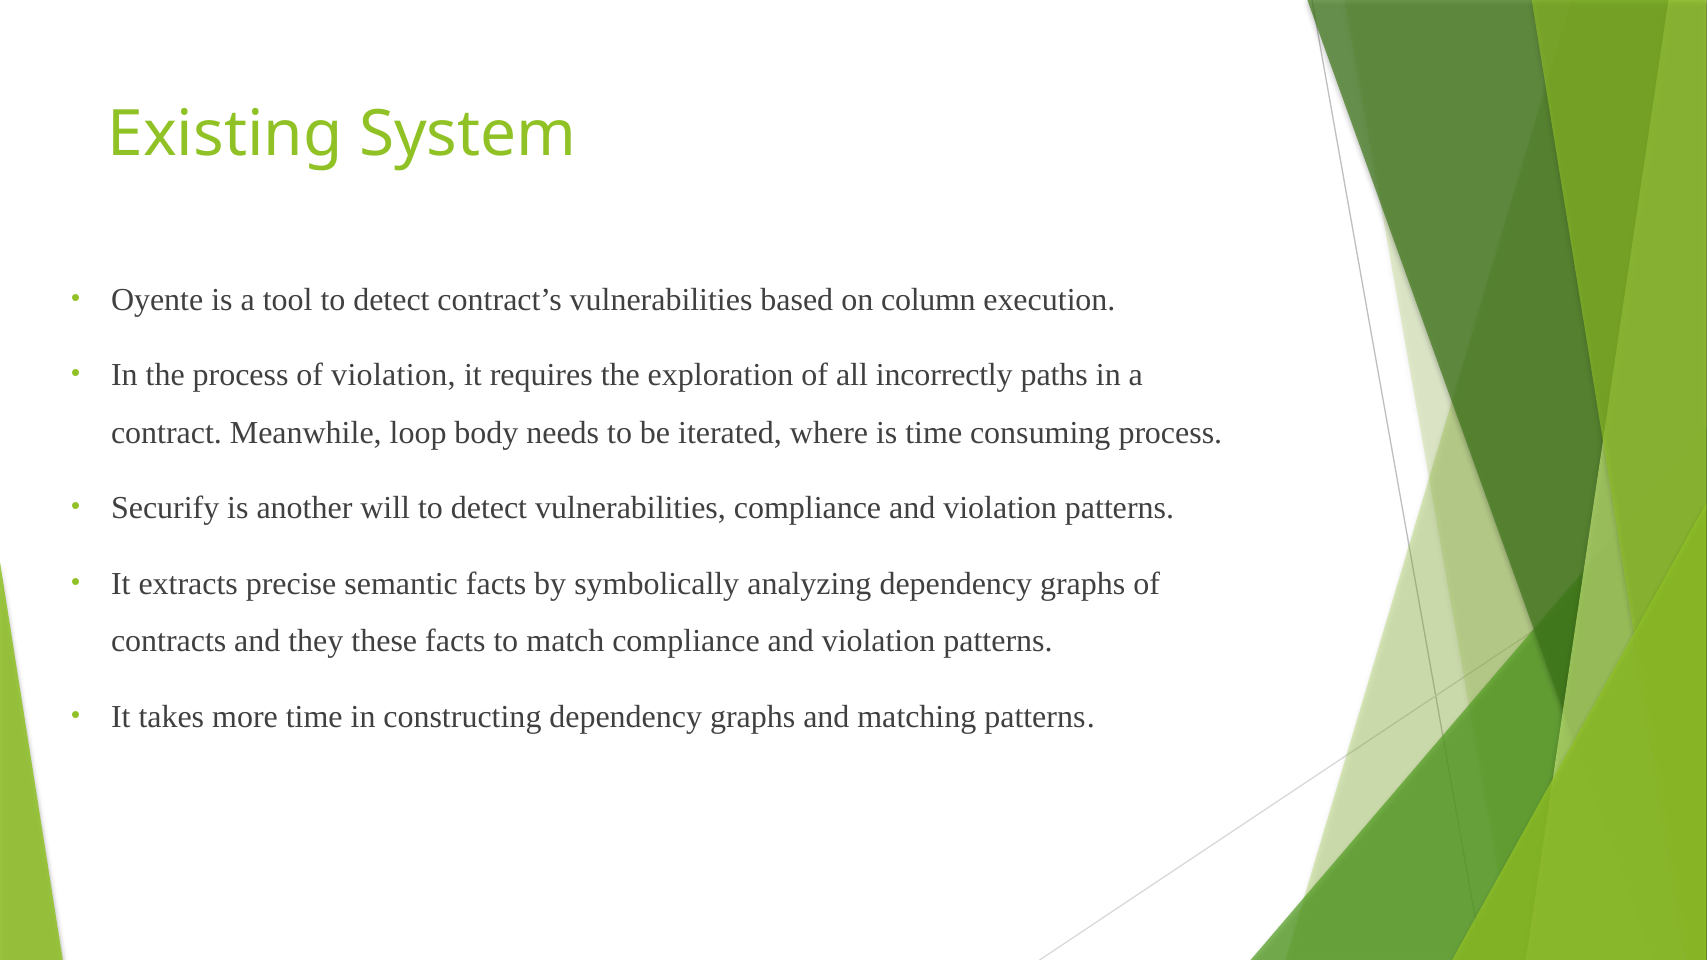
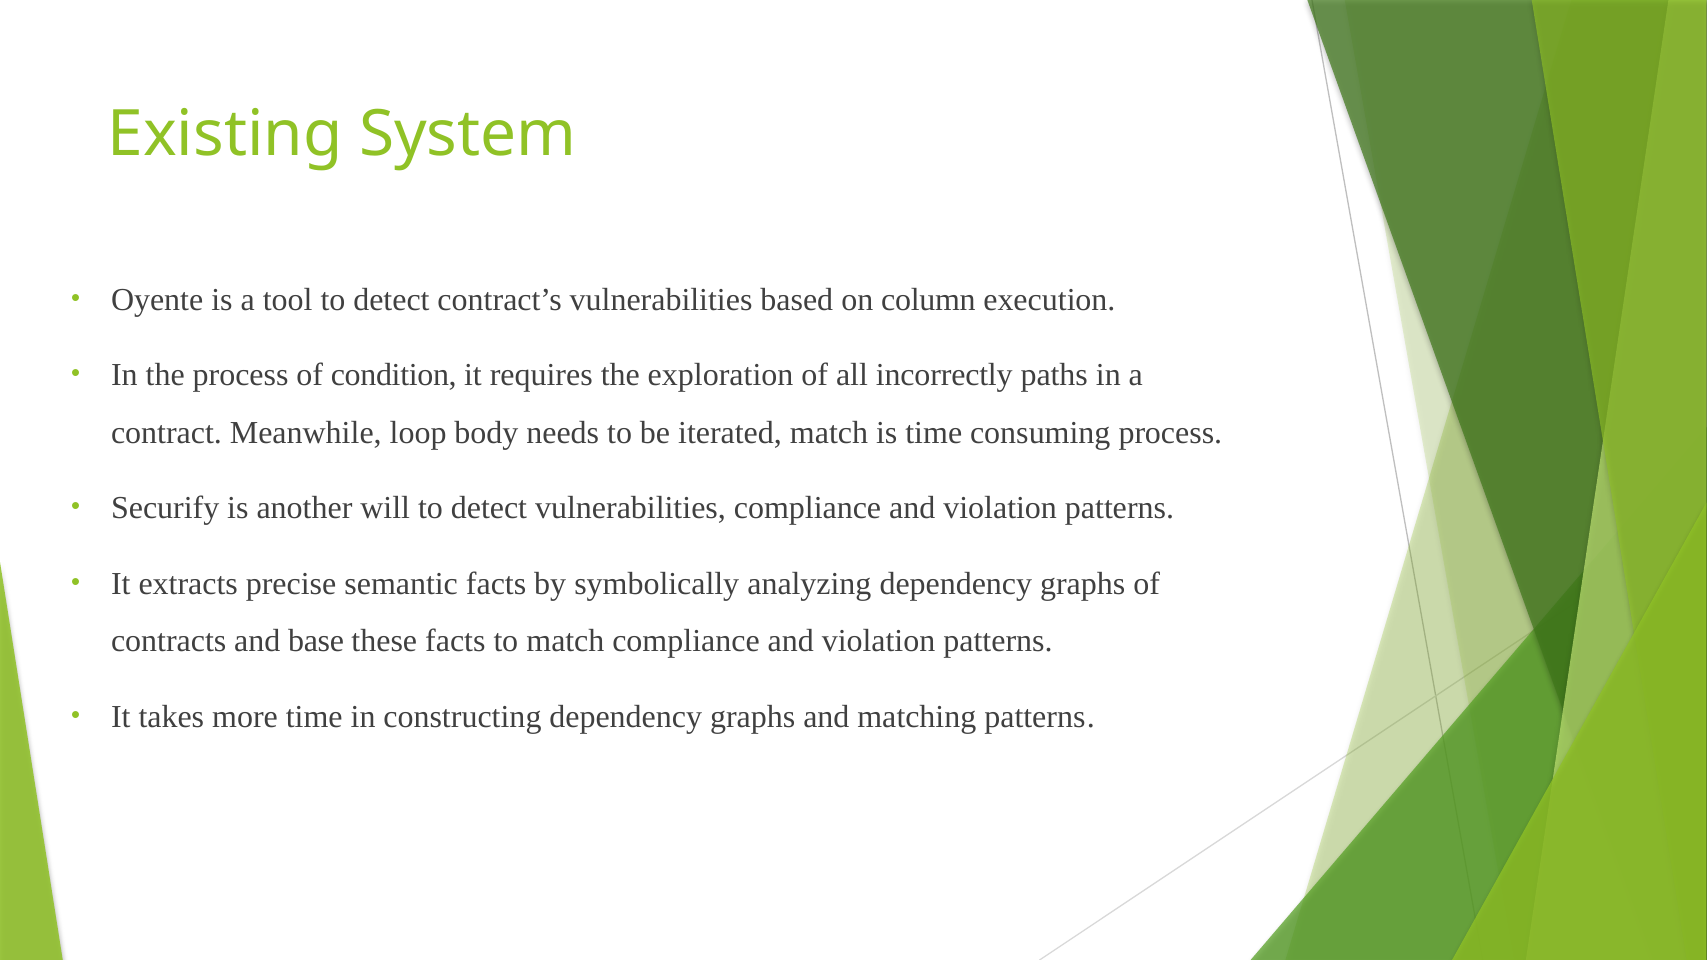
of violation: violation -> condition (394, 375)
iterated where: where -> match (829, 433)
they: they -> base (316, 641)
